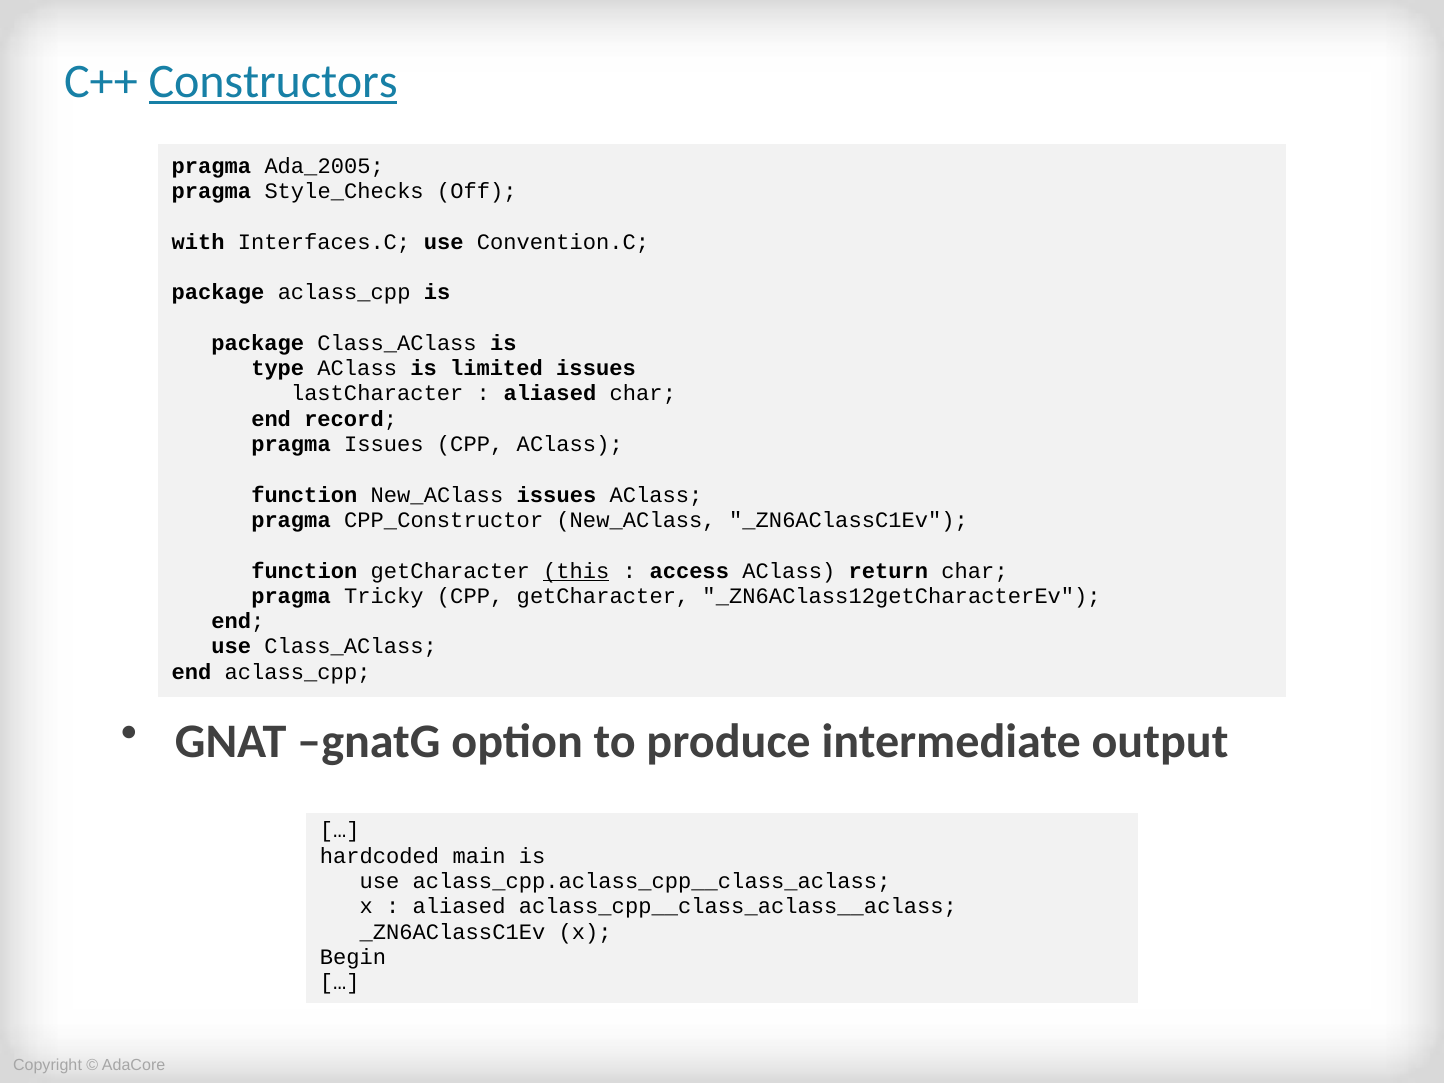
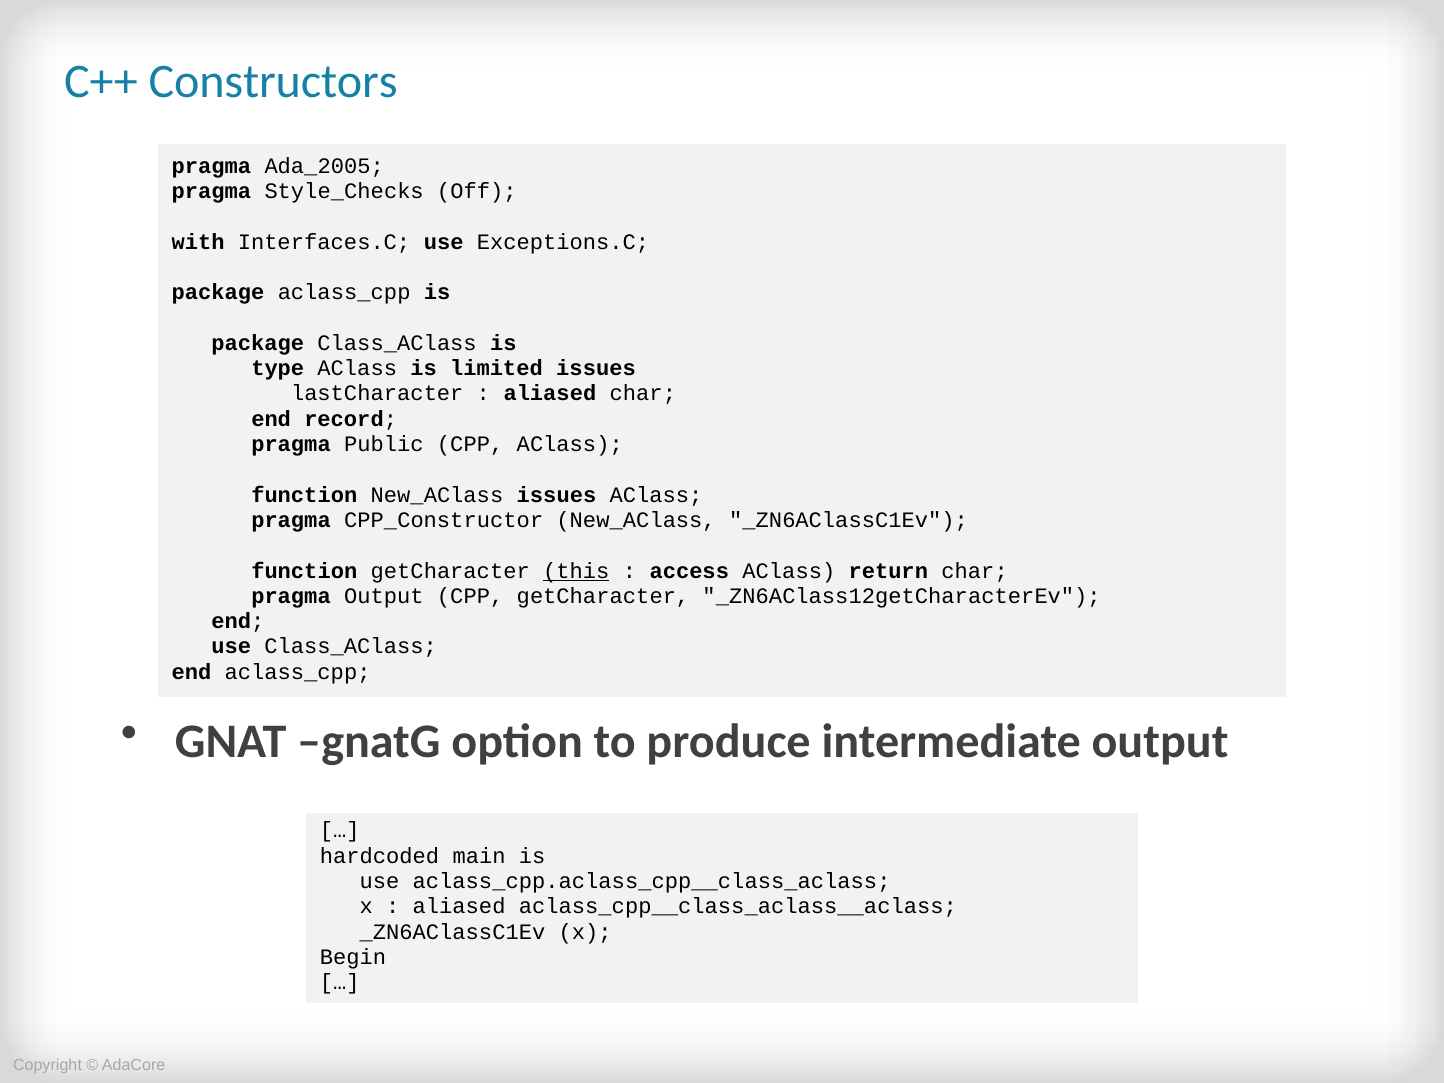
Constructors underline: present -> none (273, 82)
Convention.C: Convention.C -> Exceptions.C (563, 242)
pragma Issues: Issues -> Public (384, 444)
pragma Tricky: Tricky -> Output (384, 596)
